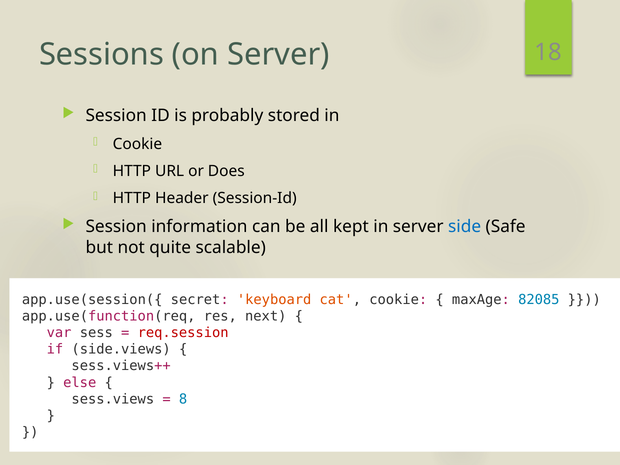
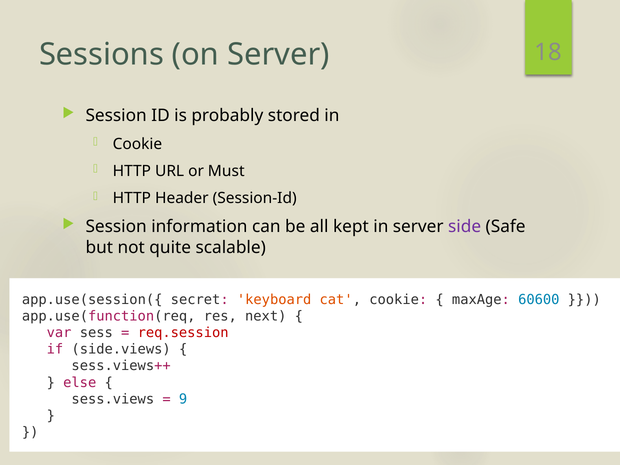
Does: Does -> Must (226, 171)
side colour: blue -> purple (465, 227)
82085: 82085 -> 60600 (539, 300)
8: 8 -> 9 (183, 399)
